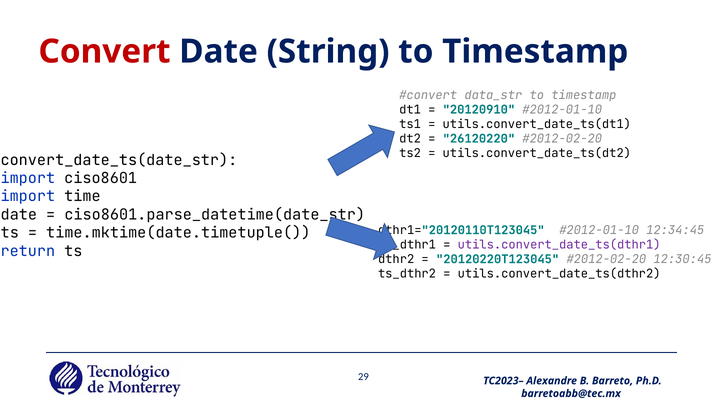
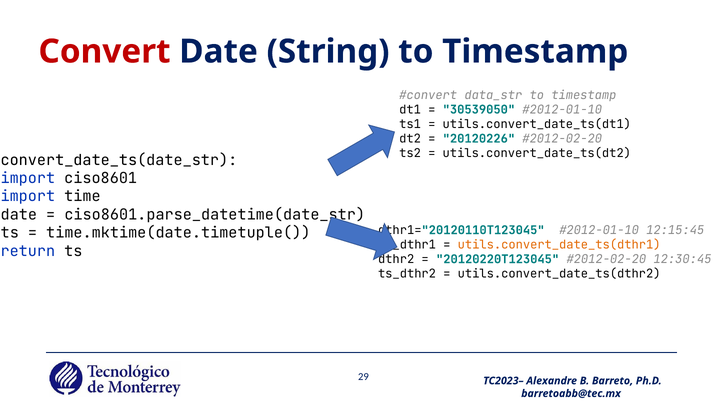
20120910: 20120910 -> 30539050 (479, 110)
26120220: 26120220 -> 20120226 (479, 139)
12:34:45: 12:34:45 -> 12:15:45 (675, 230)
utils.convert_date_ts(dthr1 colour: purple -> orange (559, 245)
